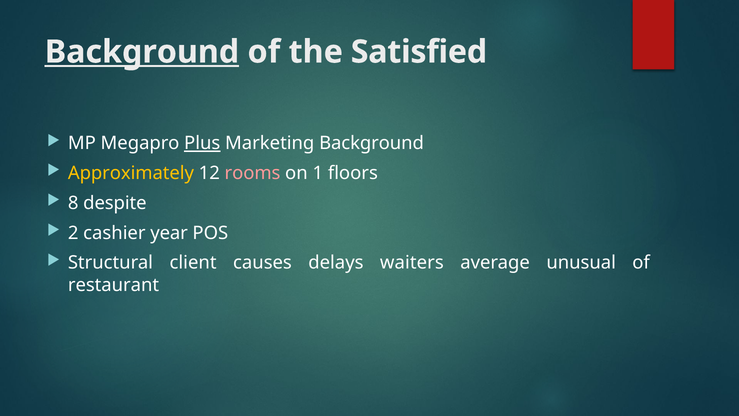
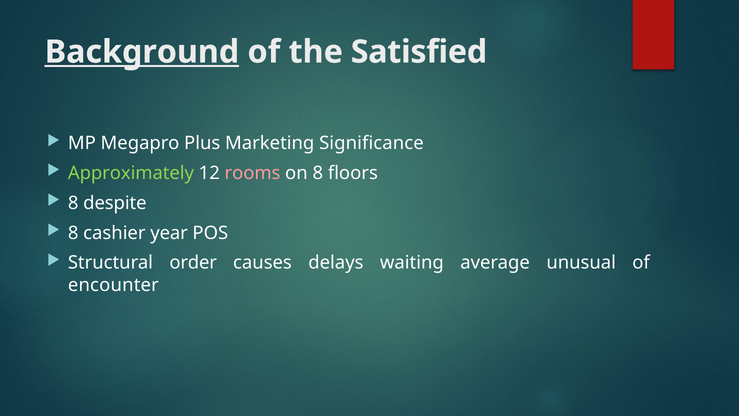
Plus underline: present -> none (202, 143)
Marketing Background: Background -> Significance (371, 143)
Approximately colour: yellow -> light green (131, 173)
on 1: 1 -> 8 (318, 173)
2: 2 -> 8 (73, 233)
client: client -> order (193, 263)
waiters: waiters -> waiting (412, 263)
restaurant: restaurant -> encounter (113, 285)
